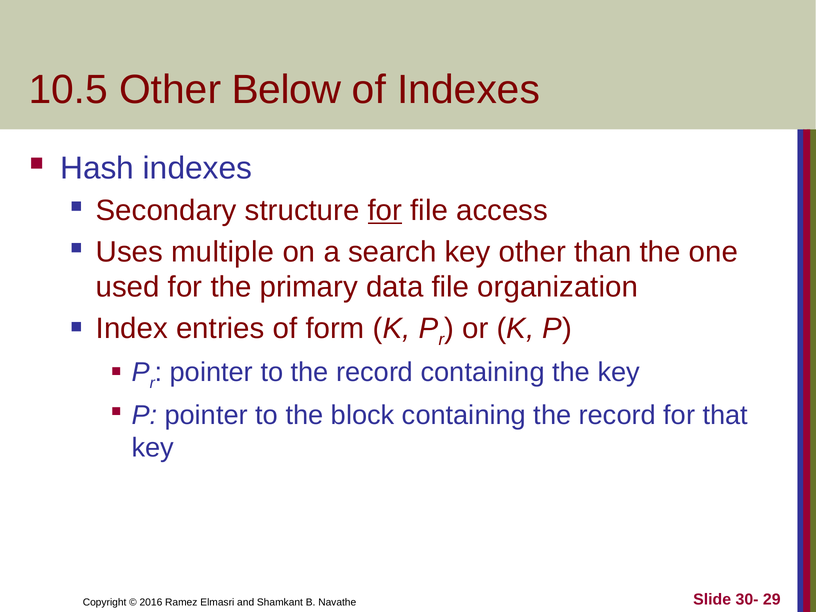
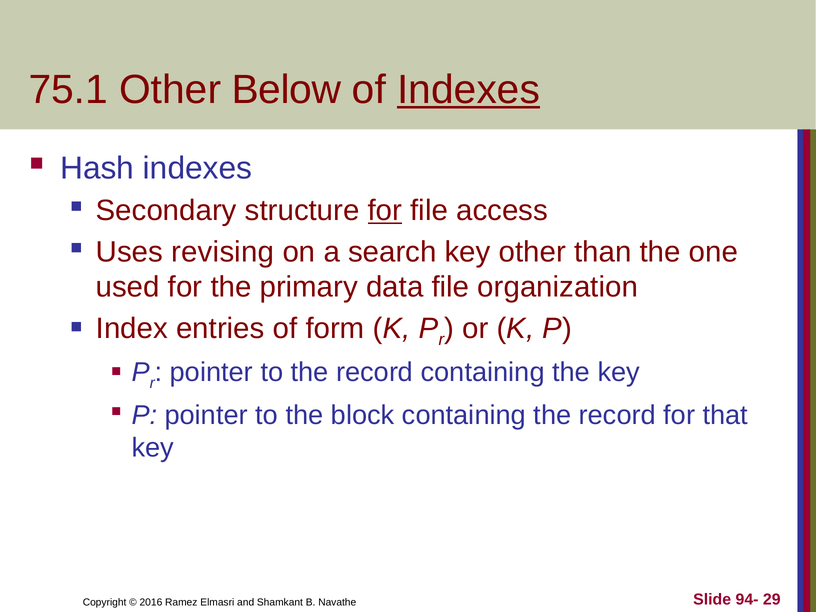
10.5: 10.5 -> 75.1 (68, 90)
Indexes underline: none -> present (469, 90)
multiple: multiple -> revising (223, 252)
30-: 30- -> 94- (747, 599)
